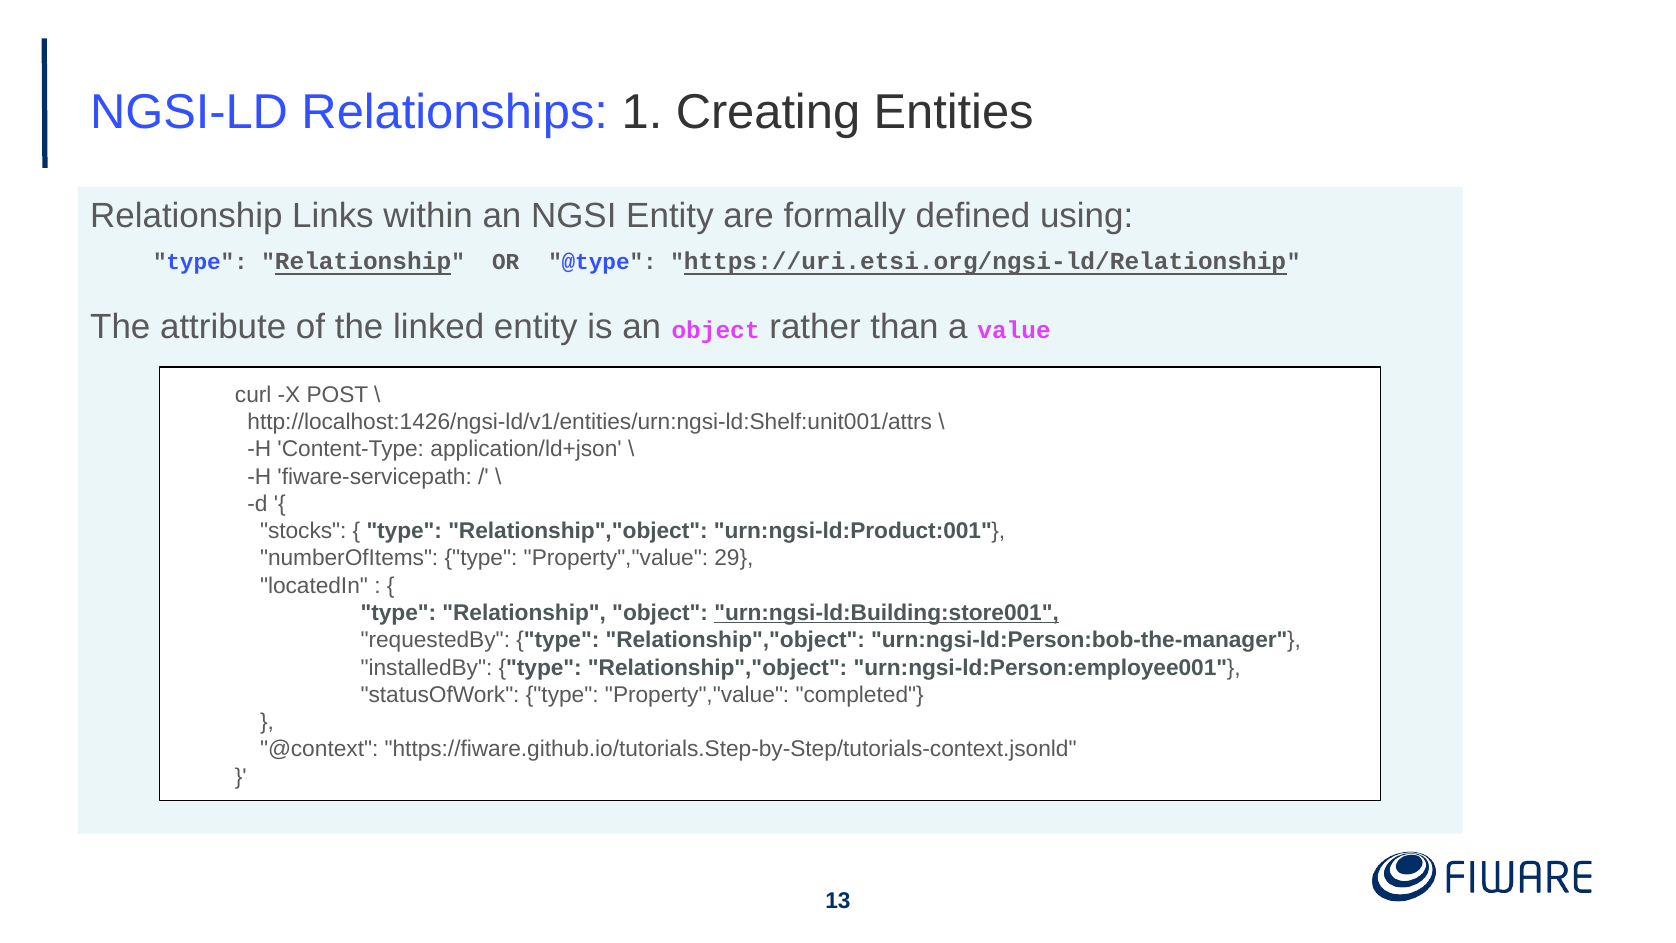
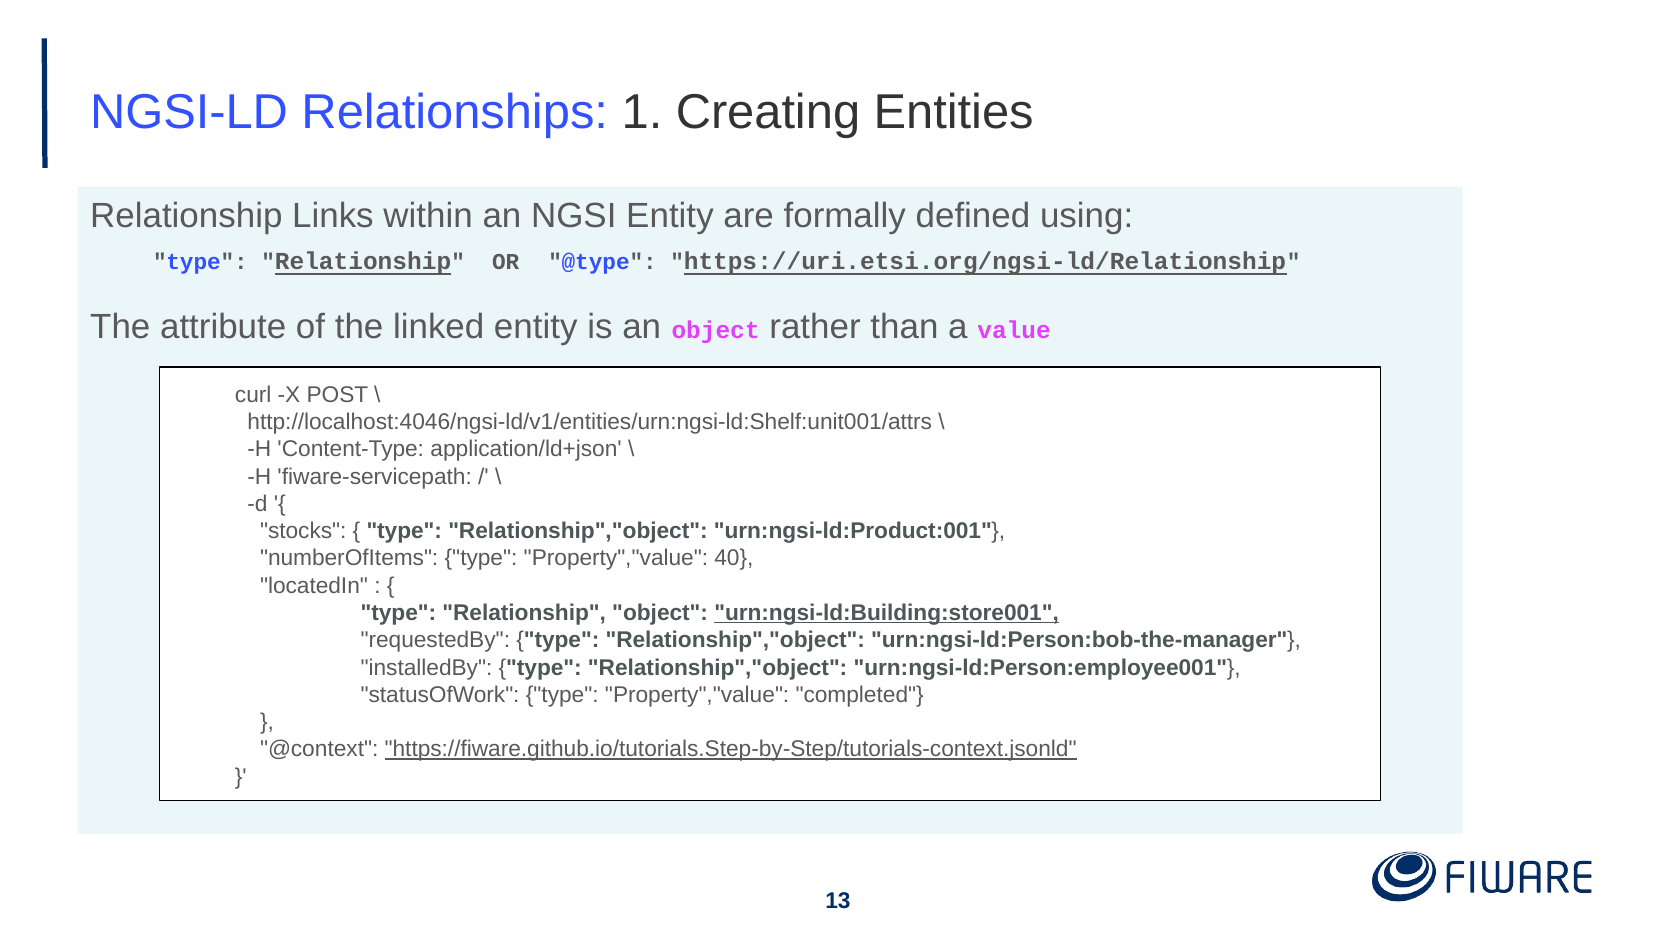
http://localhost:1426/ngsi-ld/v1/entities/urn:ngsi-ld:Shelf:unit001/attrs: http://localhost:1426/ngsi-ld/v1/entities/urn:ngsi-ld:Shelf:unit001/attrs -> http://localhost:4046/ngsi-ld/v1/entities/urn:ngsi-ld:Shelf:unit001/attrs (590, 422)
29: 29 -> 40 (734, 558)
https://fiware.github.io/tutorials.Step-by-Step/tutorials-context.jsonld underline: none -> present (731, 749)
